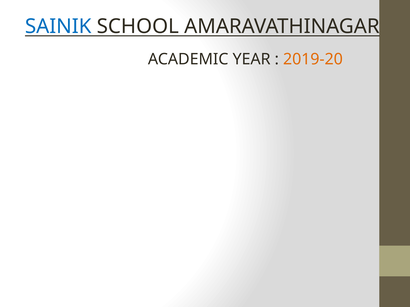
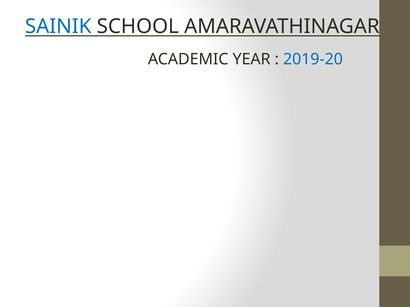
2019-20 colour: orange -> blue (313, 59)
